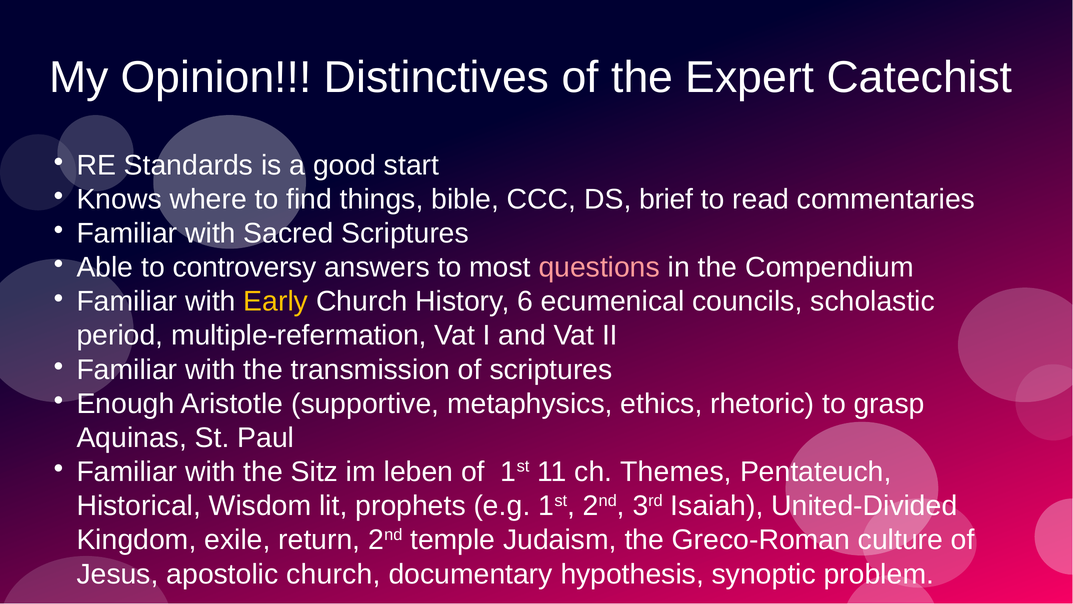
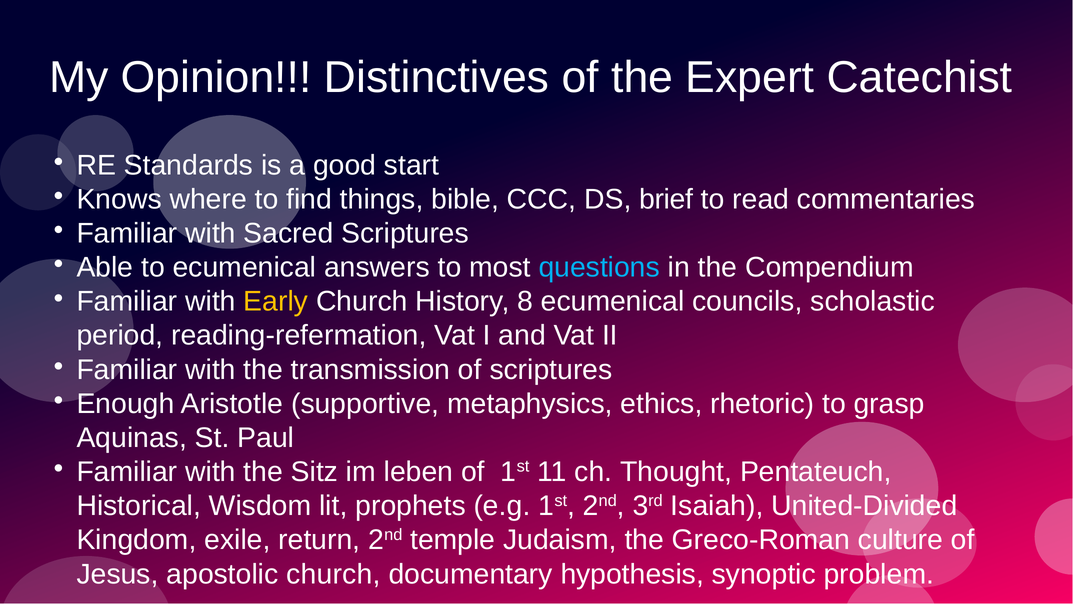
to controversy: controversy -> ecumenical (244, 267)
questions colour: pink -> light blue (599, 267)
6: 6 -> 8 (525, 301)
multiple-refermation: multiple-refermation -> reading-refermation (299, 335)
Themes: Themes -> Thought (676, 472)
